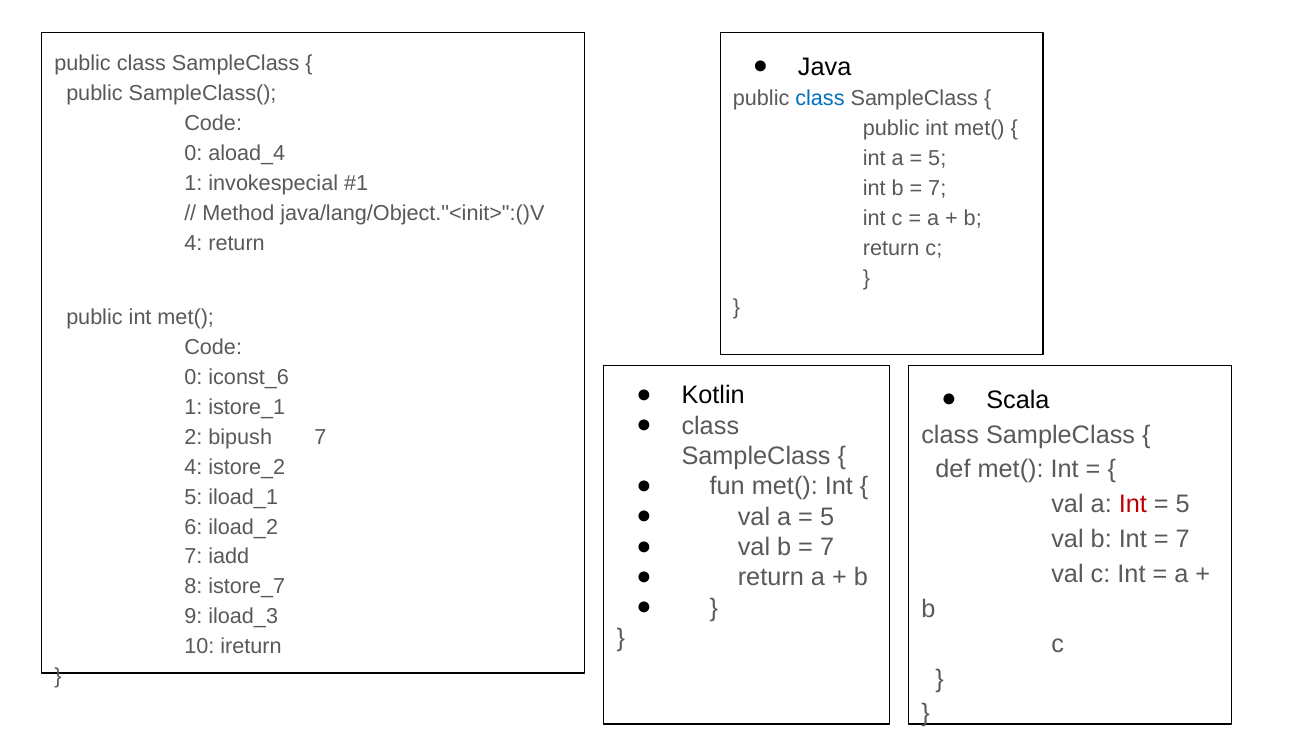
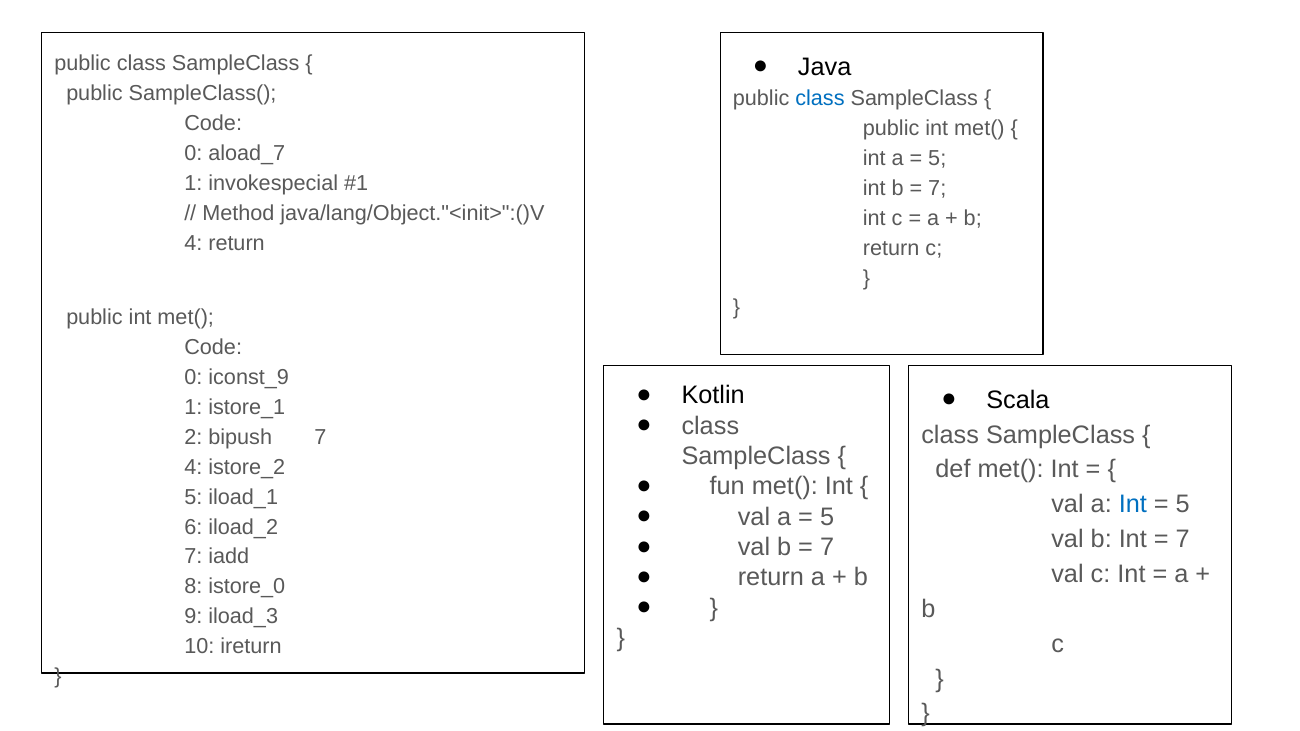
aload_4: aload_4 -> aload_7 (247, 153)
iconst_6: iconst_6 -> iconst_9 (249, 378)
Int colour: red -> blue (1133, 505)
istore_7: istore_7 -> istore_0 (247, 587)
